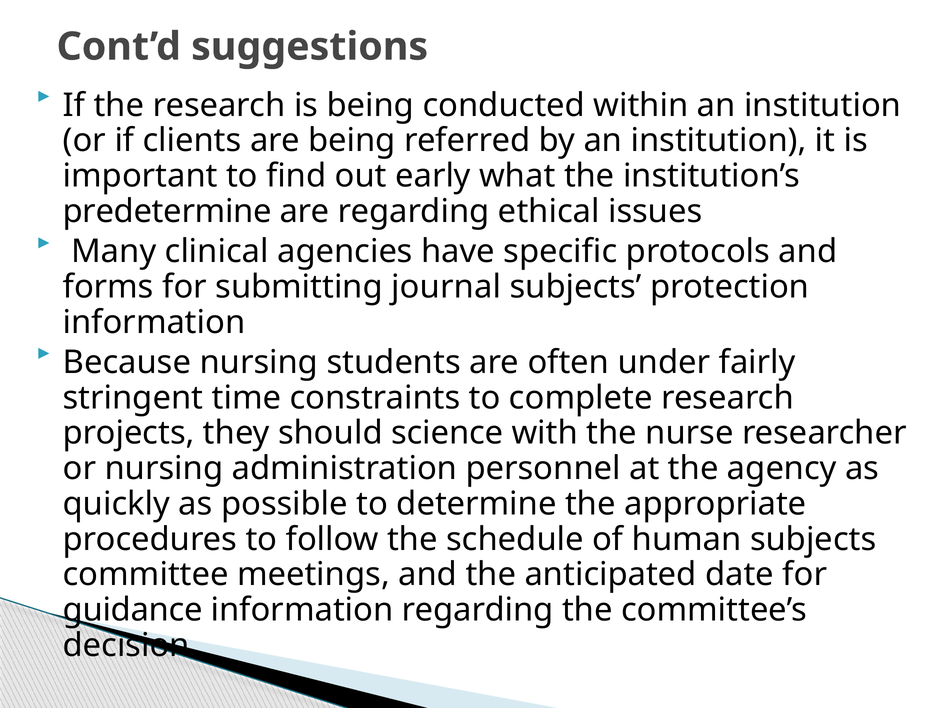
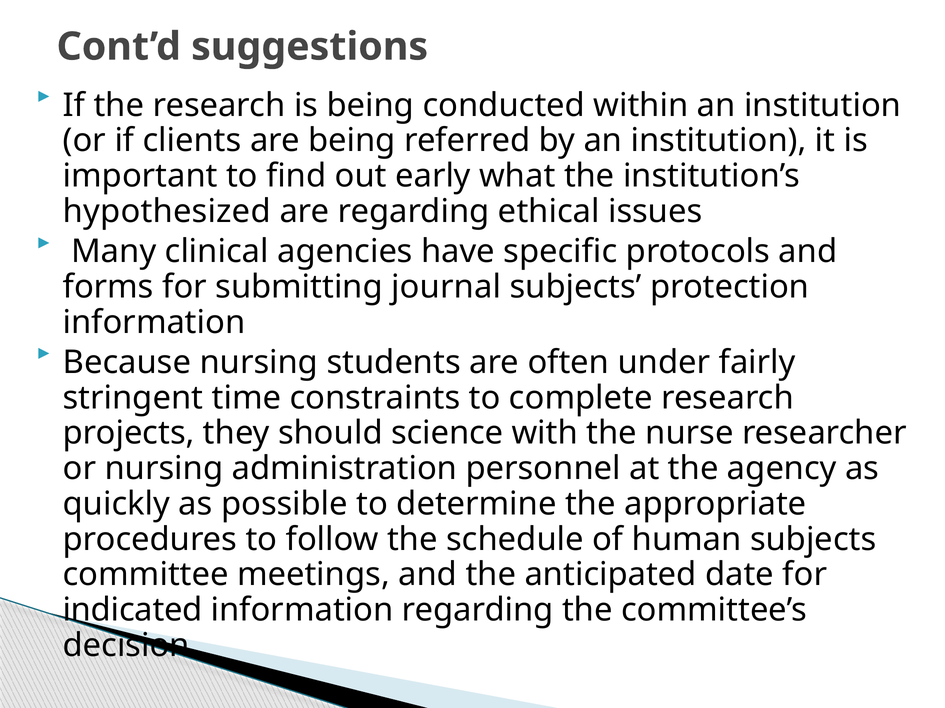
predetermine: predetermine -> hypothesized (167, 212)
guidance: guidance -> indicated (133, 611)
